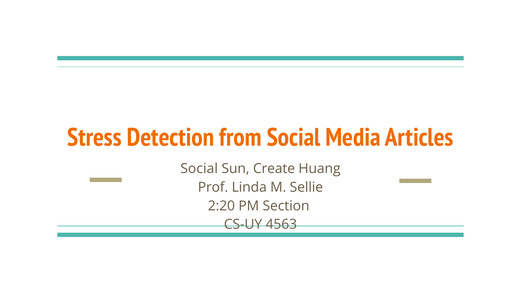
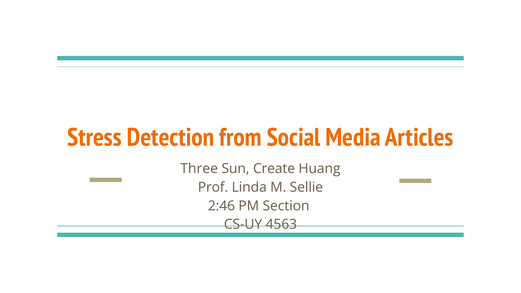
Social: Social -> Three (199, 169)
2:20: 2:20 -> 2:46 (221, 206)
